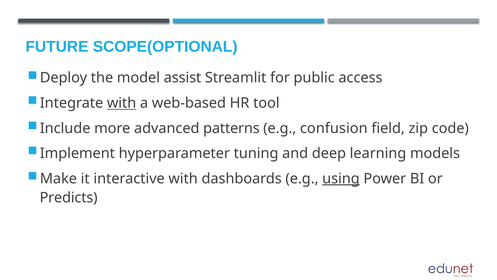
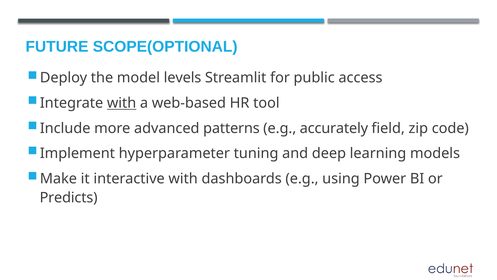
assist: assist -> levels (183, 78)
confusion: confusion -> accurately (334, 128)
using underline: present -> none (341, 178)
